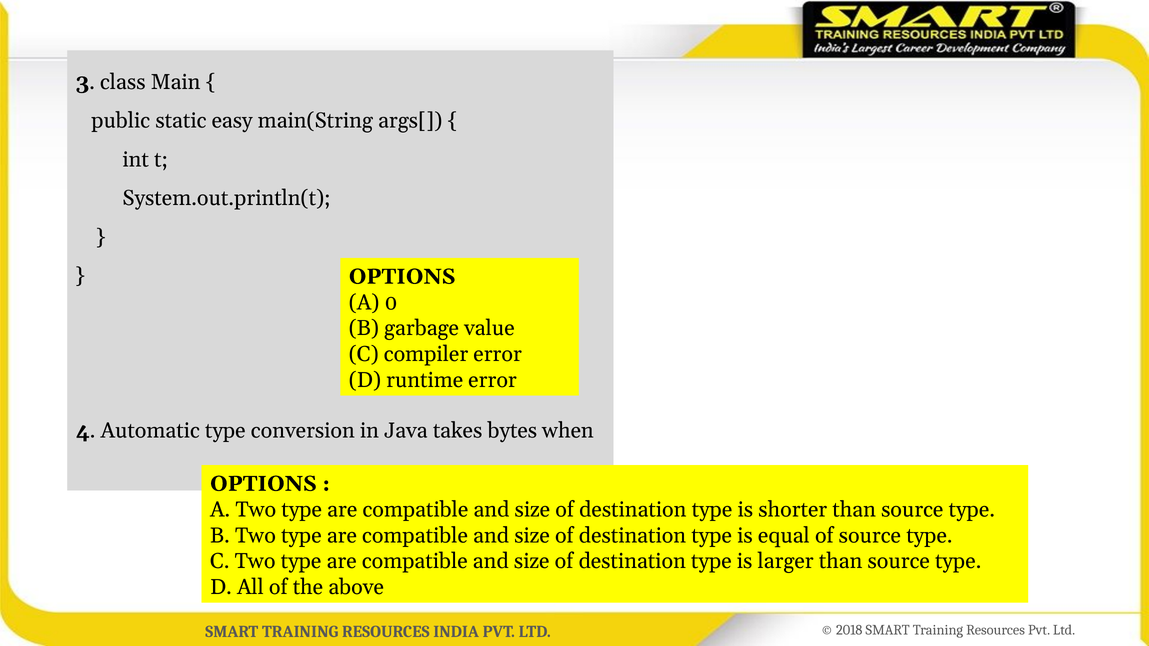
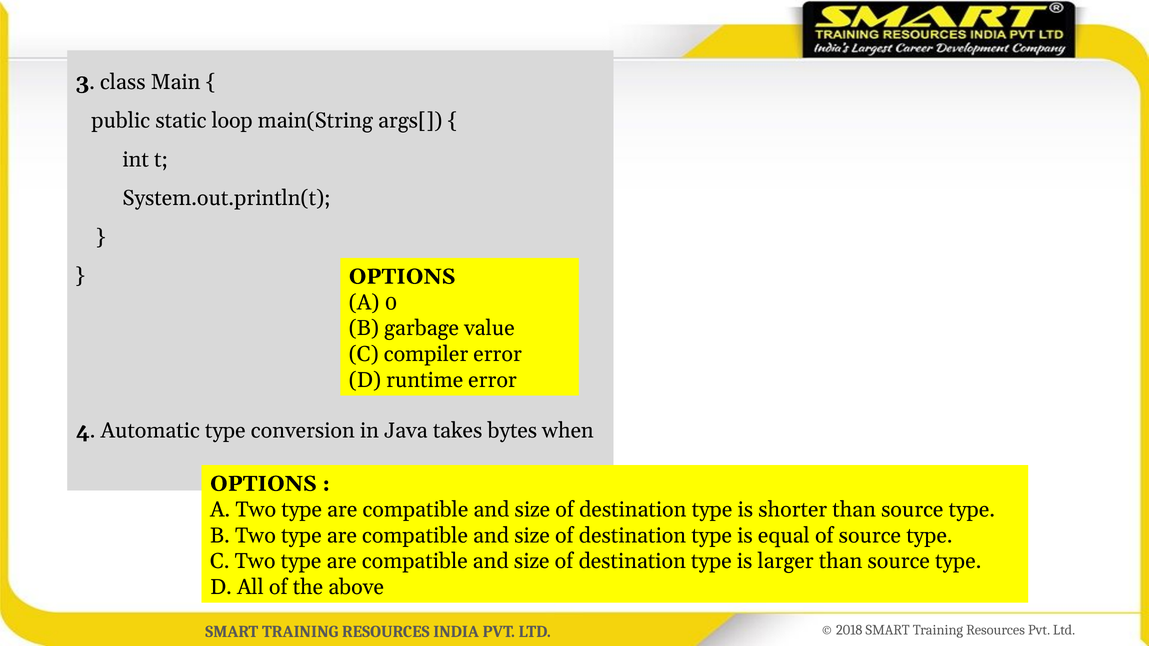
easy: easy -> loop (232, 121)
